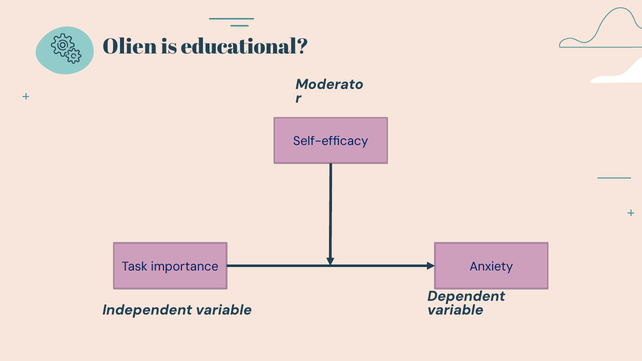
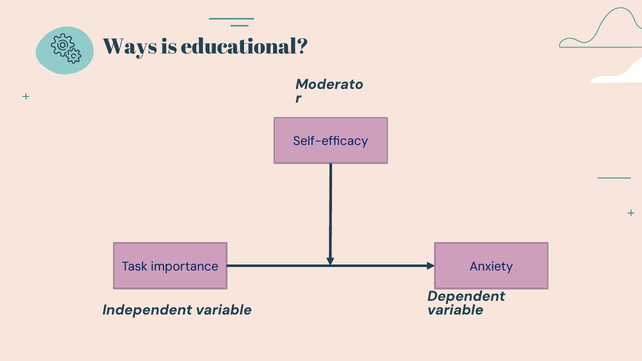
Olien: Olien -> Ways (130, 47)
